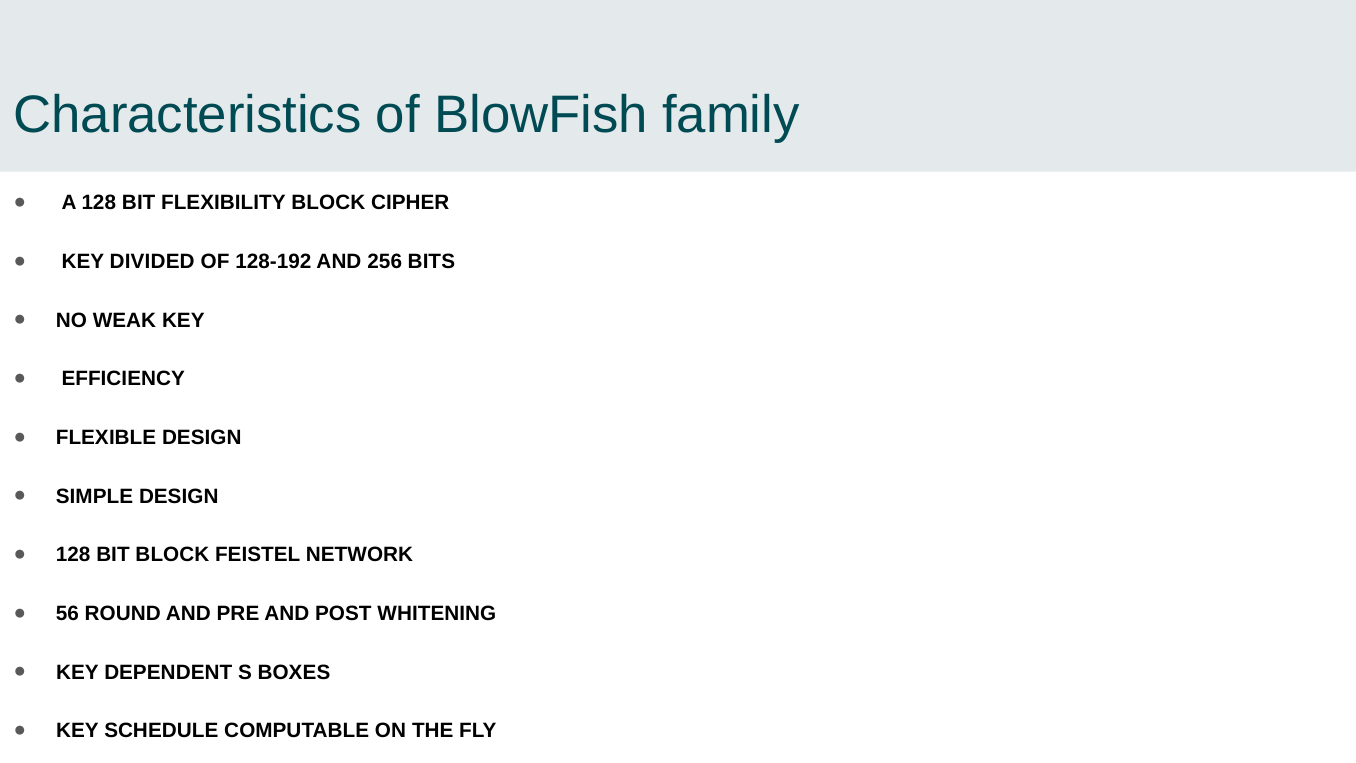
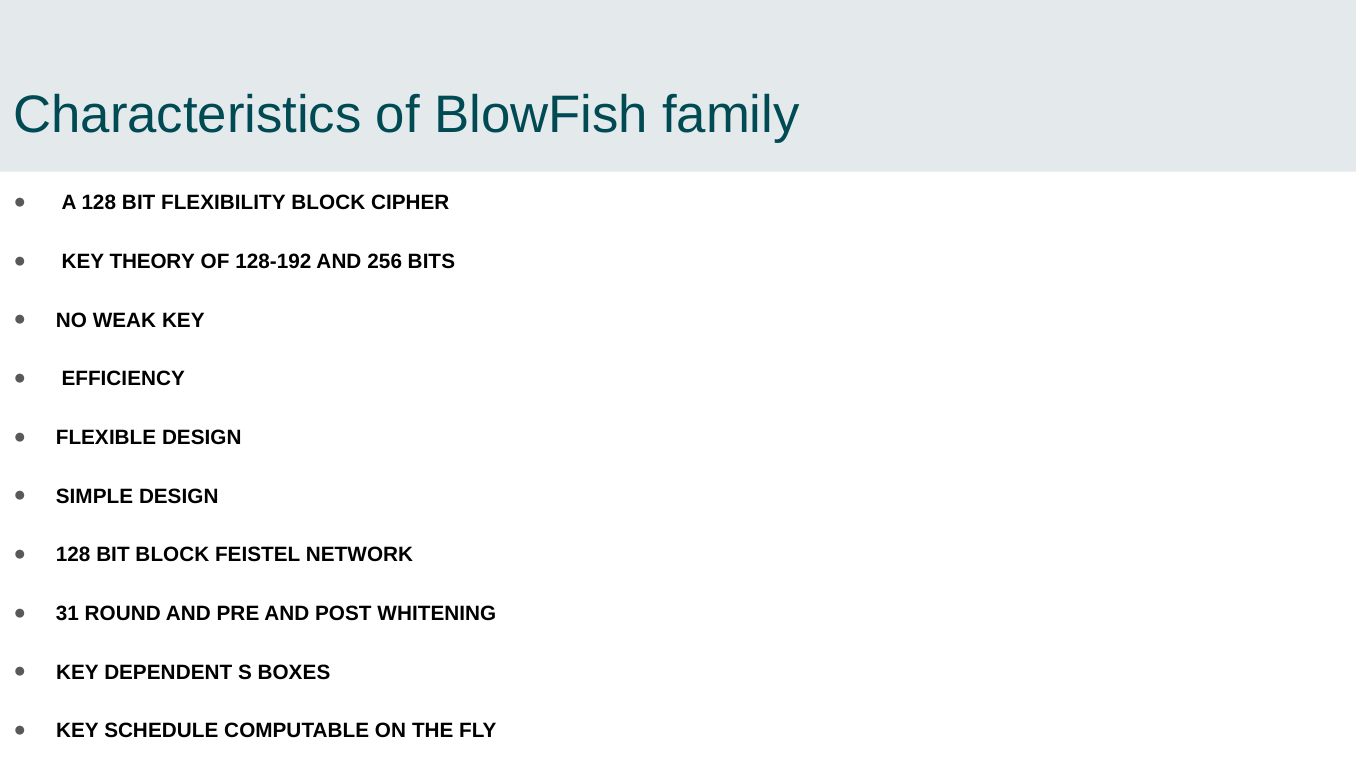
DIVIDED: DIVIDED -> THEORY (152, 261)
56: 56 -> 31 (67, 613)
